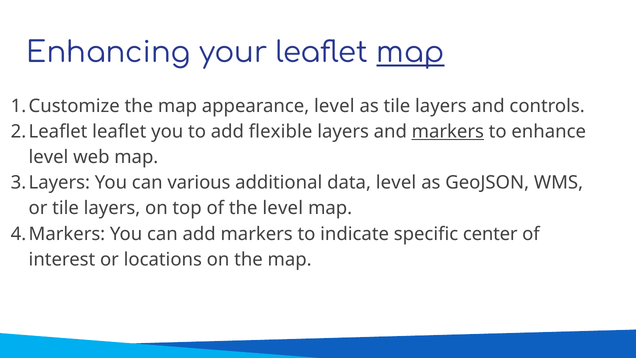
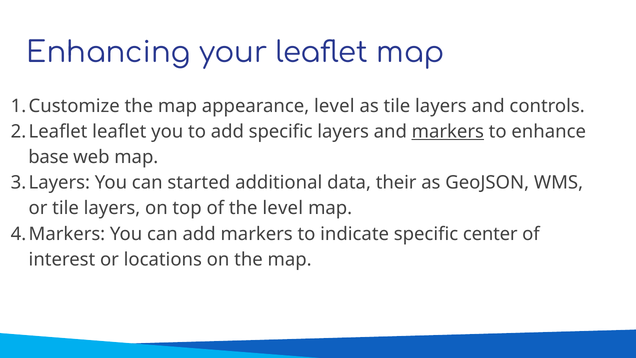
map underline: present -> none (410, 53)
add flexible: flexible -> specific (281, 132)
level: level -> base (49, 157)
various: various -> started (199, 183)
data level: level -> their (396, 183)
